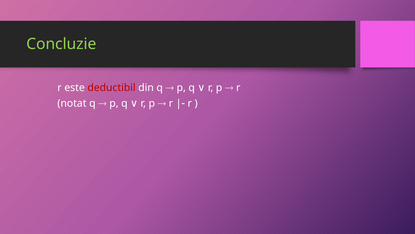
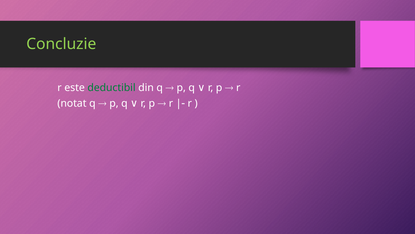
deductibil colour: red -> green (112, 88)
